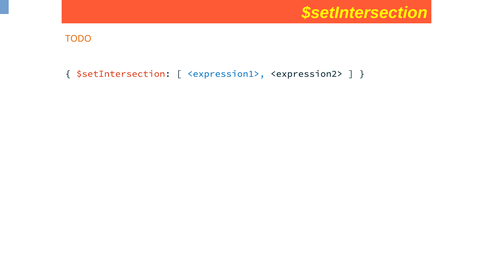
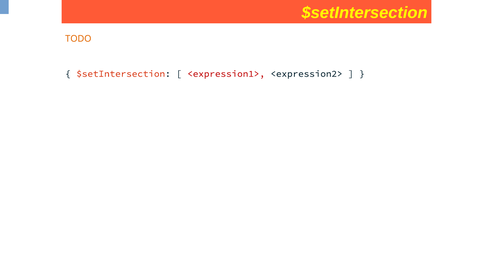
<expression1> colour: blue -> red (226, 74)
